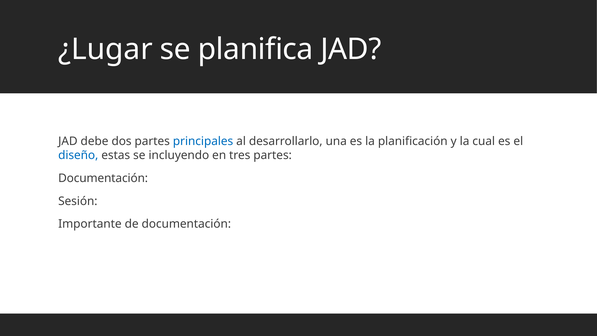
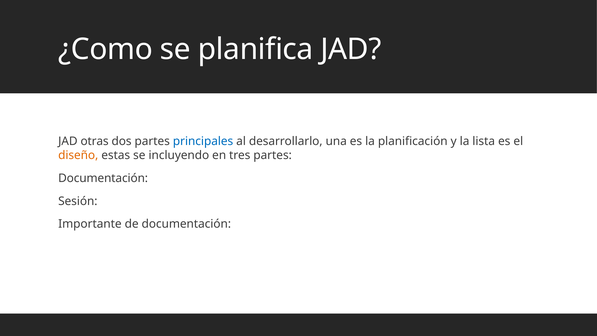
¿Lugar: ¿Lugar -> ¿Como (106, 49)
debe: debe -> otras (95, 141)
cual: cual -> lista (484, 141)
diseño colour: blue -> orange (78, 155)
